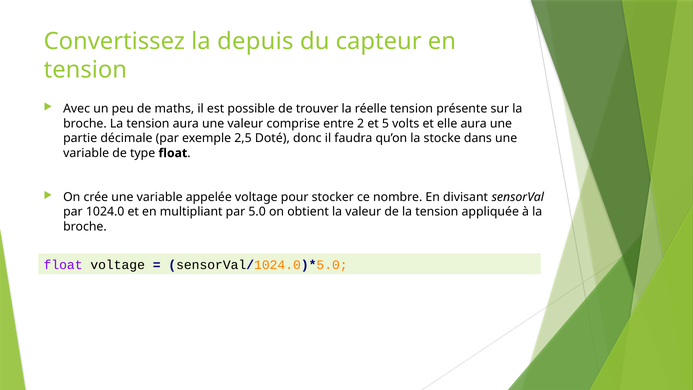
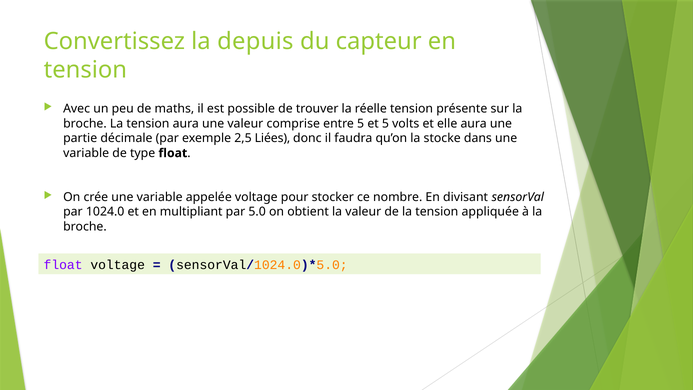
entre 2: 2 -> 5 (361, 124)
Doté: Doté -> Liées (272, 138)
